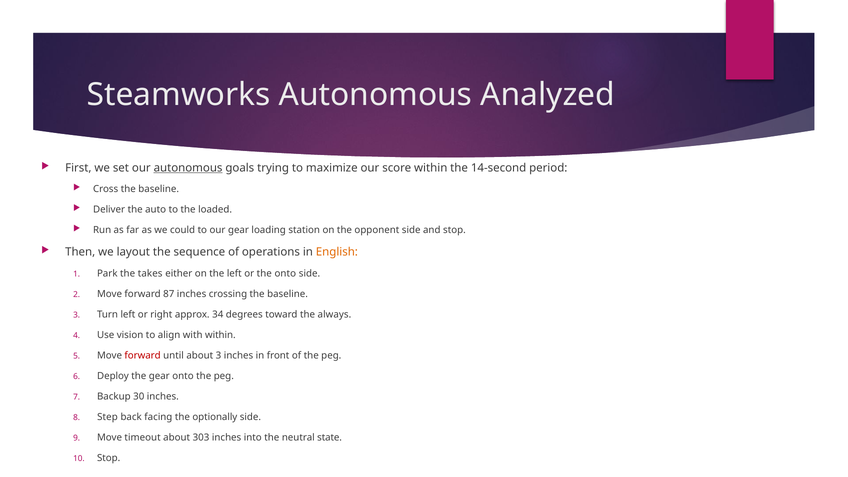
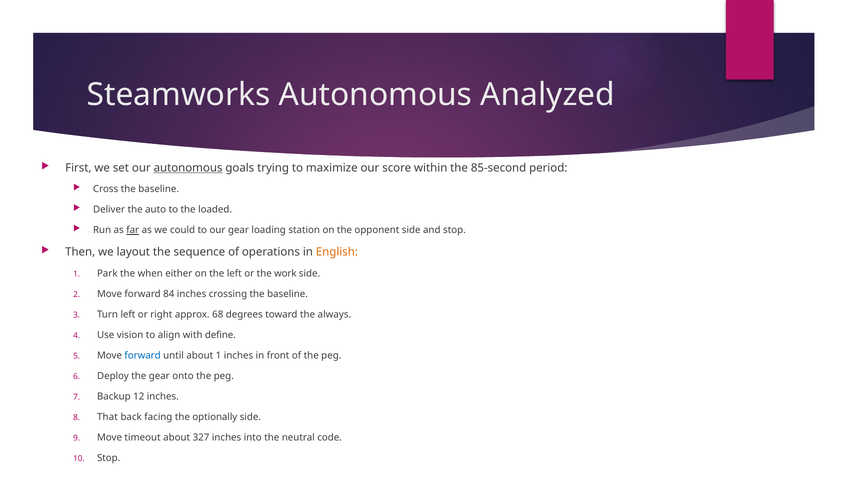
14-second: 14-second -> 85-second (499, 168)
far underline: none -> present (133, 230)
takes: takes -> when (150, 273)
the onto: onto -> work (285, 273)
87: 87 -> 84 (169, 294)
34: 34 -> 68 (218, 314)
with within: within -> define (220, 335)
forward colour: red -> blue (143, 355)
about 3: 3 -> 1 (219, 355)
30: 30 -> 12 (139, 396)
Step: Step -> That (107, 417)
303: 303 -> 327 (201, 437)
state: state -> code (330, 437)
